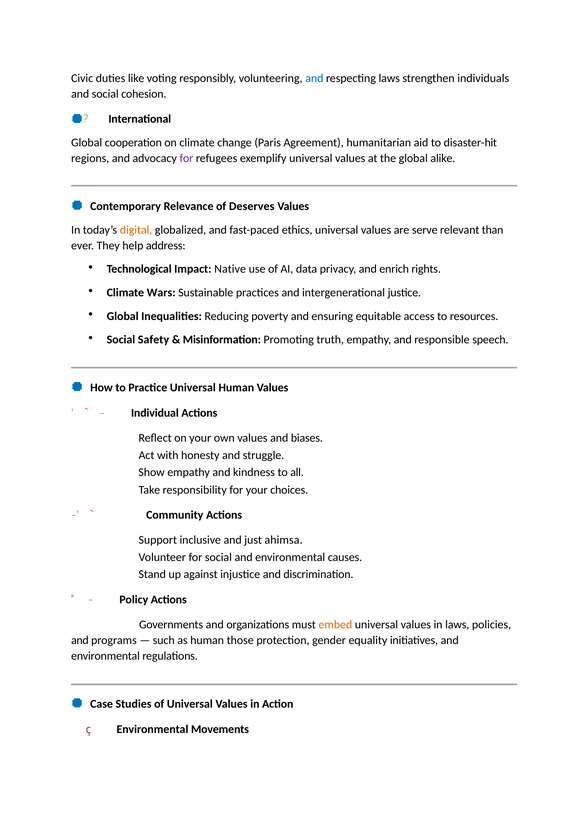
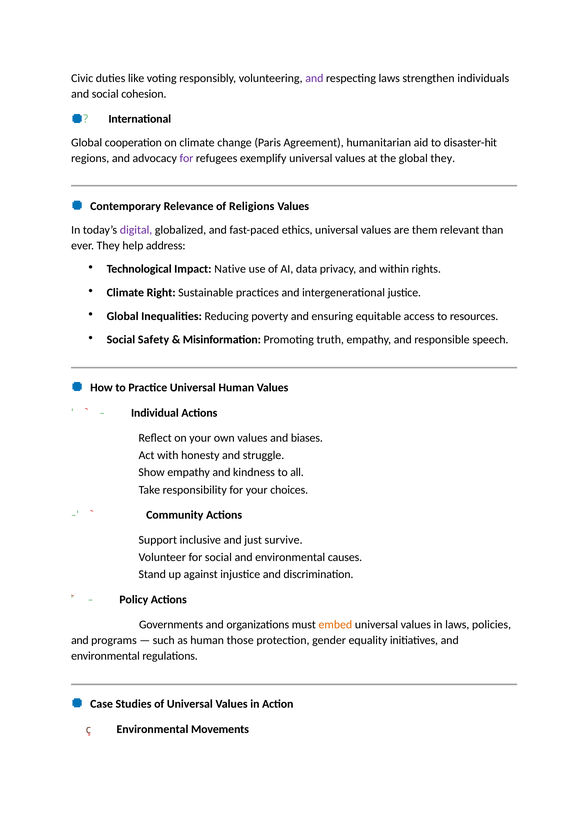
and colour: blue -> purple (314, 78)
global alike: alike -> they (443, 158)
Deserves: Deserves -> Religions (252, 206)
digital colour: orange -> purple (136, 230)
serve: serve -> them (425, 230)
enrich: enrich -> within (394, 269)
Wars: Wars -> Right (161, 293)
ahimsa: ahimsa -> survive (284, 540)
